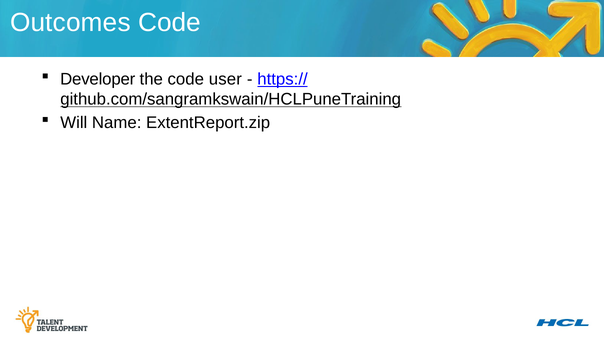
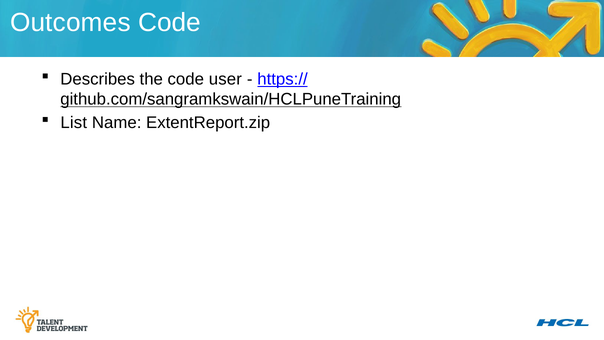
Developer: Developer -> Describes (98, 79)
Will: Will -> List (74, 123)
